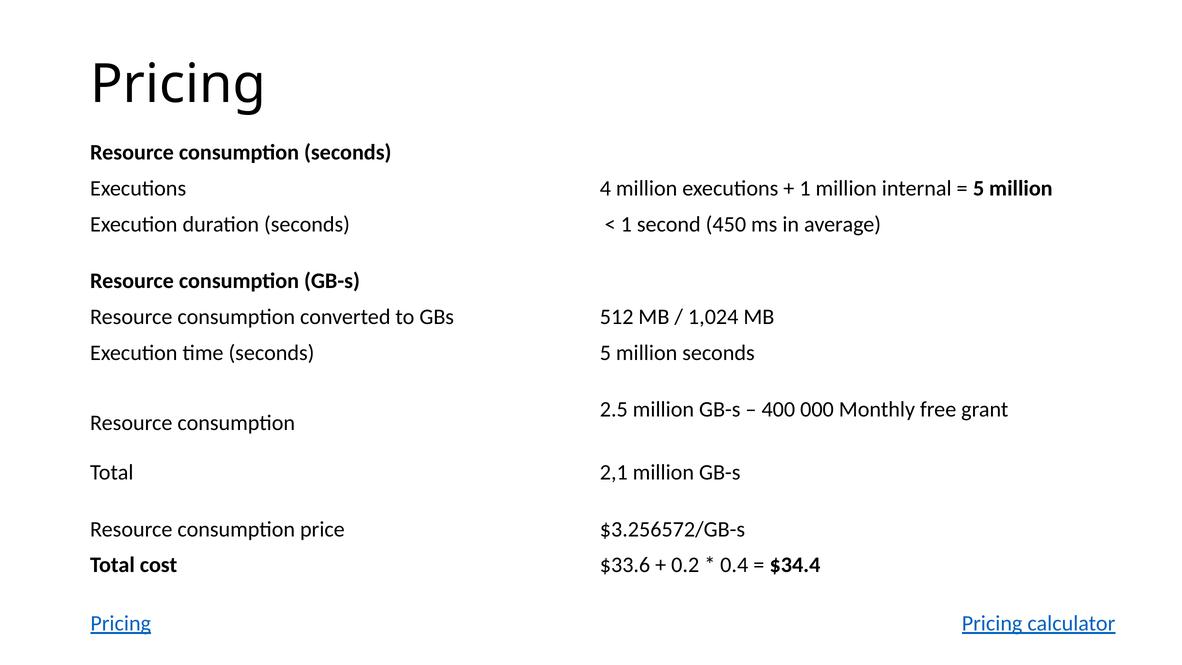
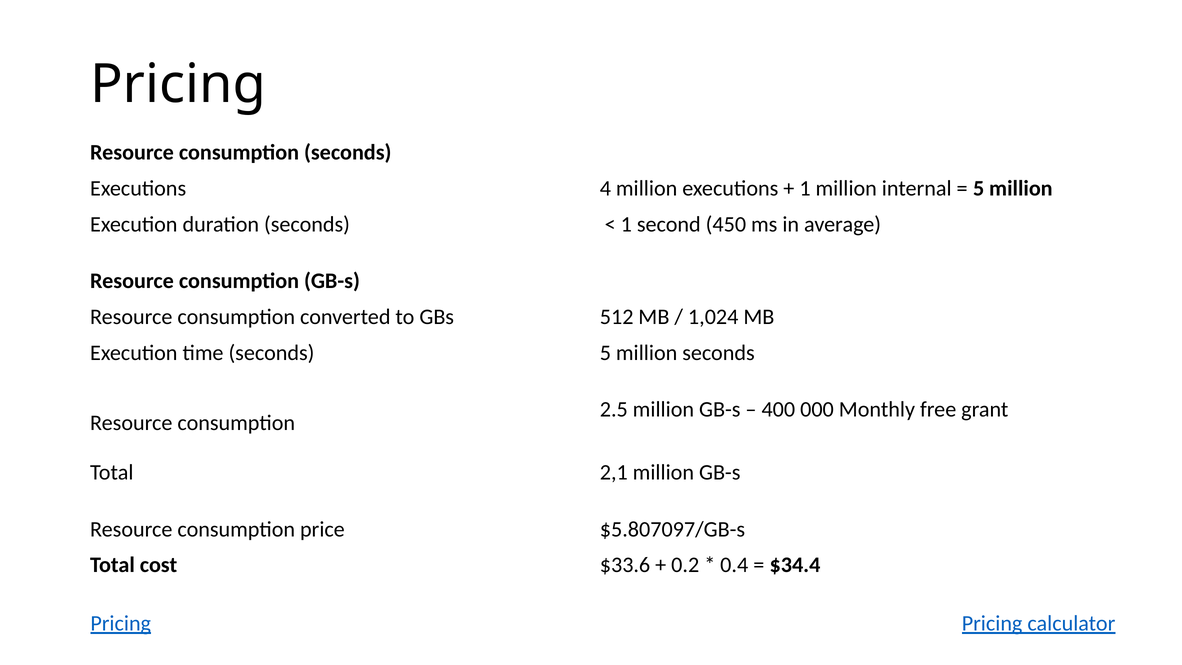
$3.256572/GB-s: $3.256572/GB-s -> $5.807097/GB-s (672, 529)
